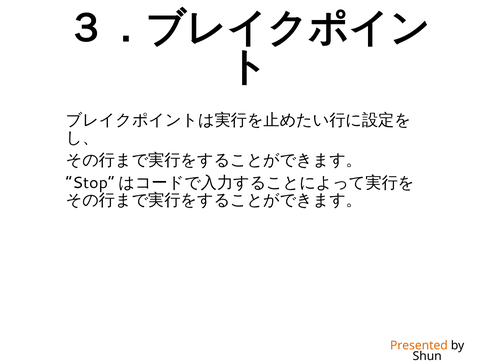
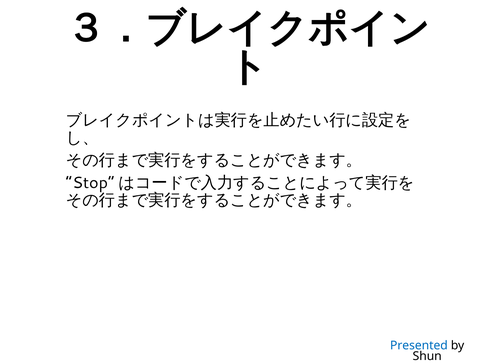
Presented colour: orange -> blue (419, 345)
